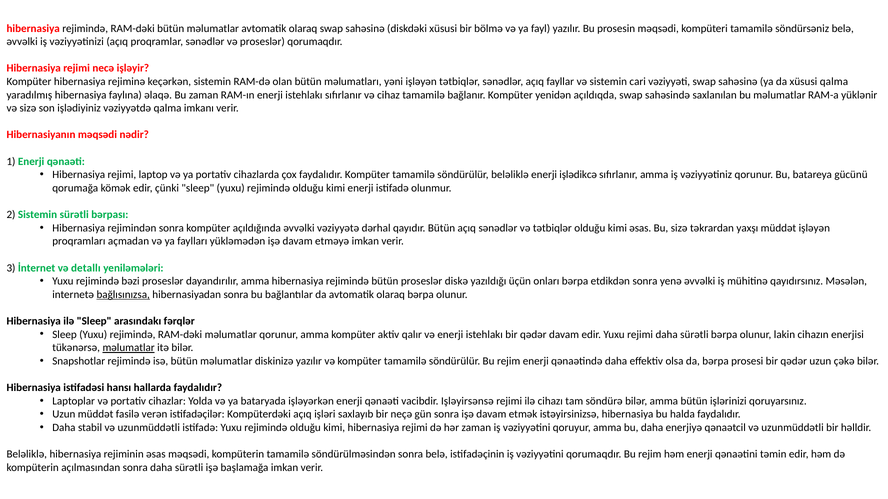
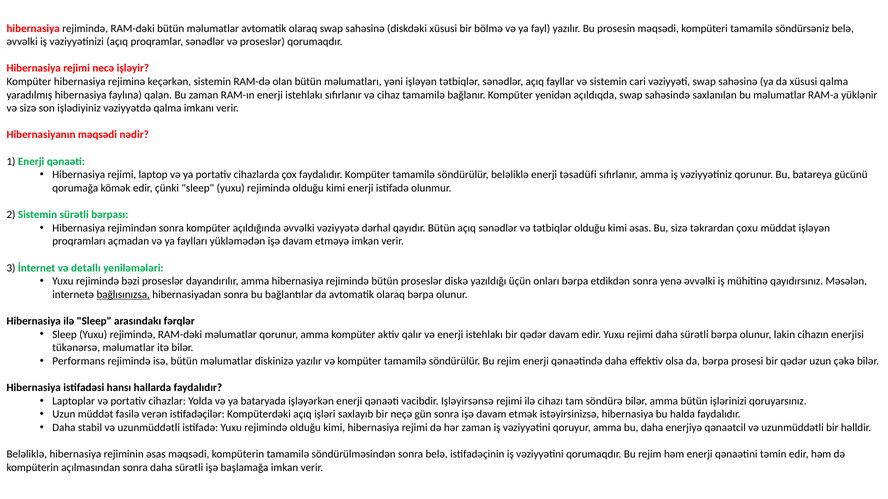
əlaqə: əlaqə -> qalan (158, 95)
işlədikcə: işlədikcə -> təsadüfi (578, 175)
yaxşı: yaxşı -> çoxu (747, 228)
məlumatlar underline: present -> none (129, 348)
Snapshotlar: Snapshotlar -> Performans (79, 361)
